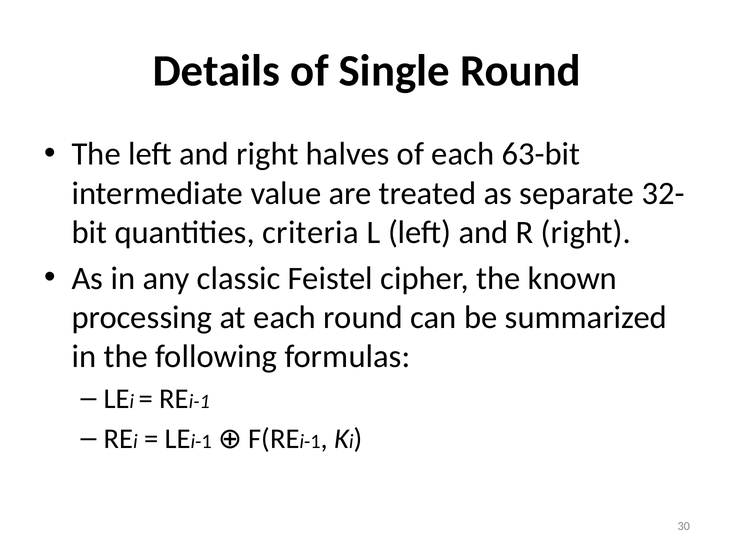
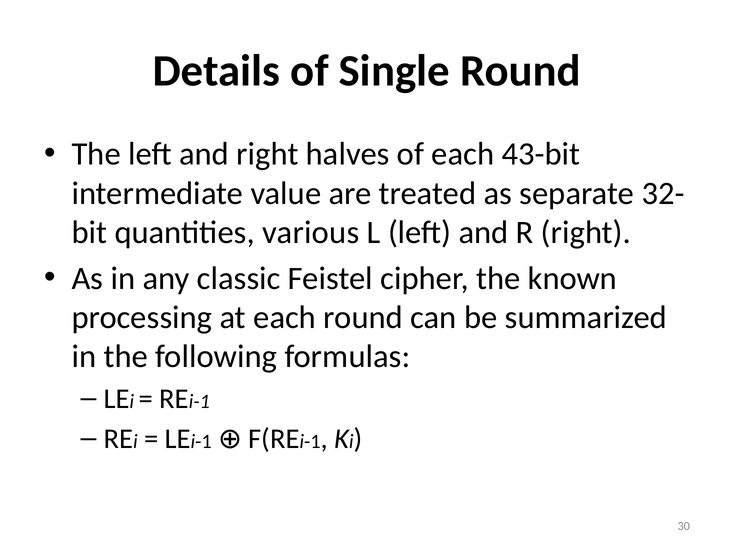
63-bit: 63-bit -> 43-bit (541, 154)
criteria: criteria -> various (311, 232)
